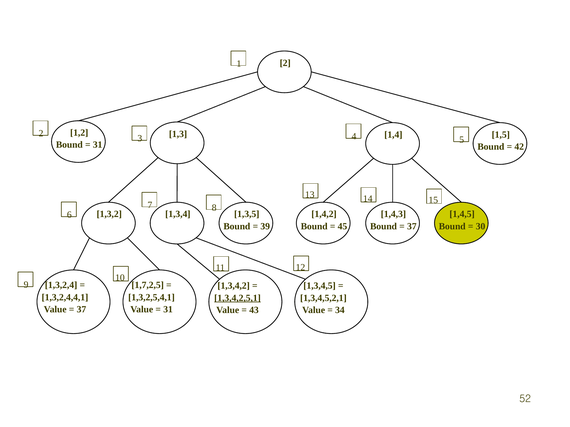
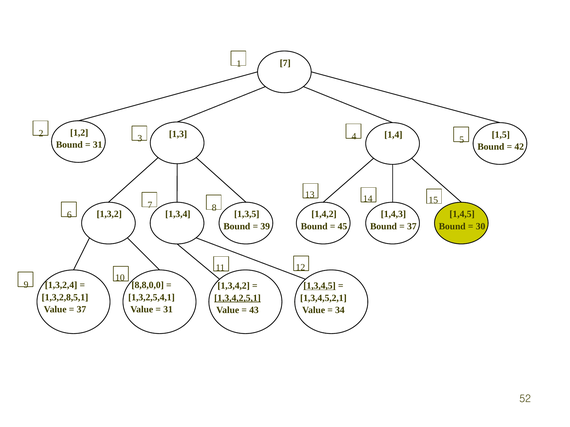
2: 2 -> 7 (285, 63)
1,7,2,5: 1,7,2,5 -> 8,8,0,0 (148, 285)
1,3,4,5 underline: none -> present (320, 286)
1,3,2,4,4,1: 1,3,2,4,4,1 -> 1,3,2,8,5,1 (65, 298)
